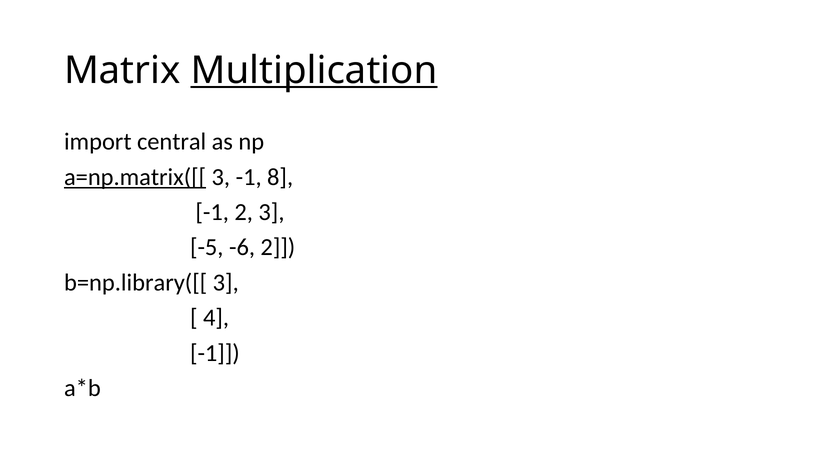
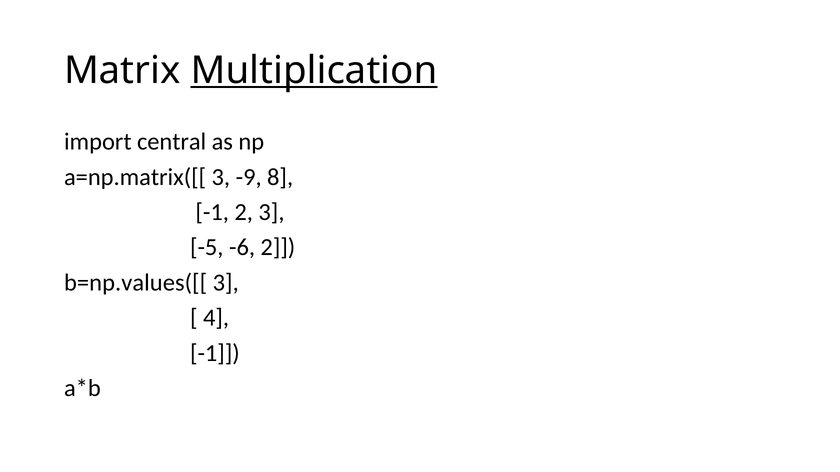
a=np.matrix([[ underline: present -> none (135, 177)
3 -1: -1 -> -9 (249, 177)
b=np.library([[: b=np.library([[ -> b=np.values([[ (136, 283)
